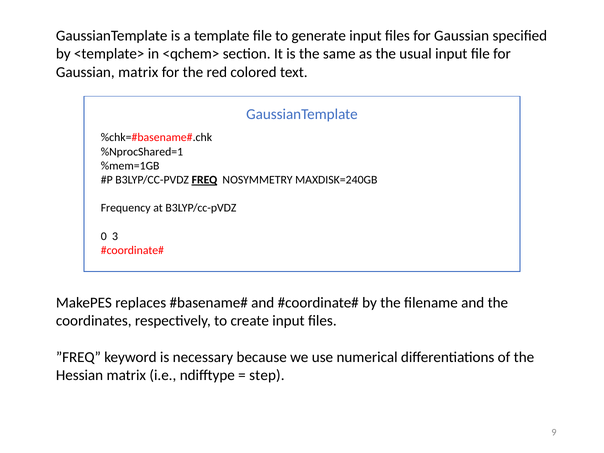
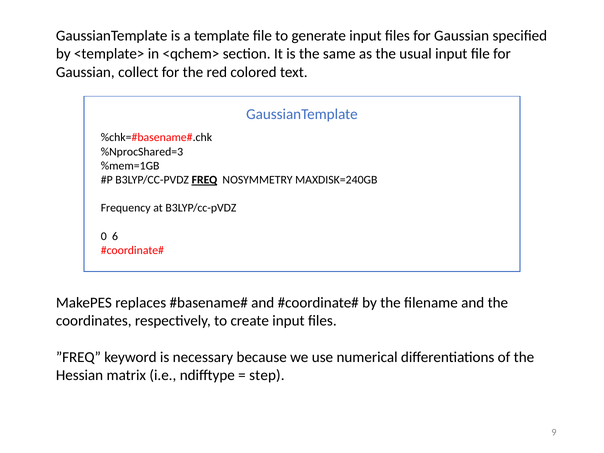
Gaussian matrix: matrix -> collect (138, 72)
%NprocShared=1: %NprocShared=1 -> %NprocShared=3 (142, 152)
3: 3 -> 6 (115, 236)
